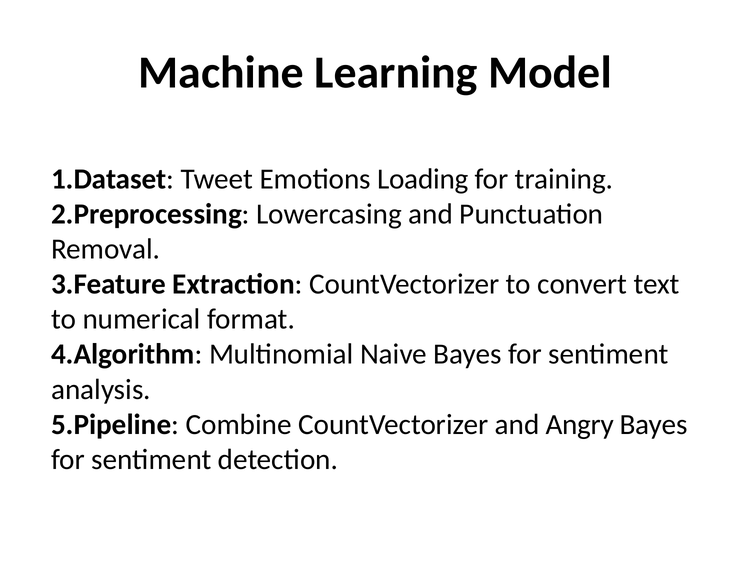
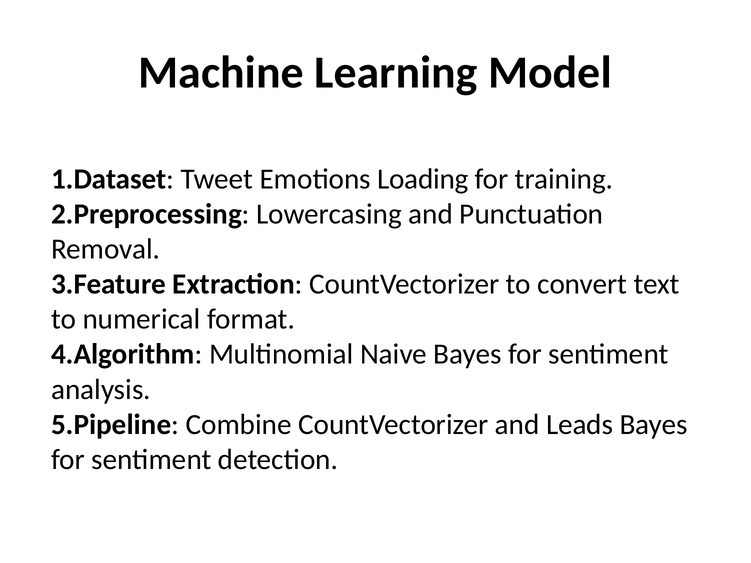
Angry: Angry -> Leads (580, 425)
